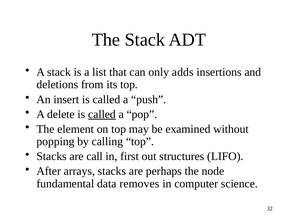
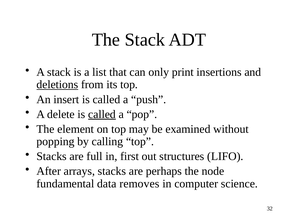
adds: adds -> print (183, 72)
deletions underline: none -> present (57, 85)
call: call -> full (95, 157)
